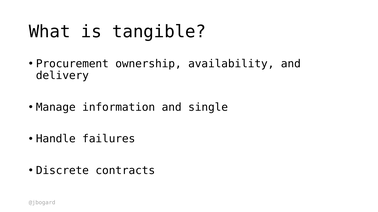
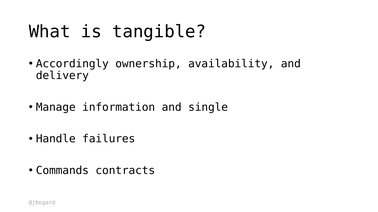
Procurement: Procurement -> Accordingly (72, 64)
Discrete: Discrete -> Commands (62, 171)
